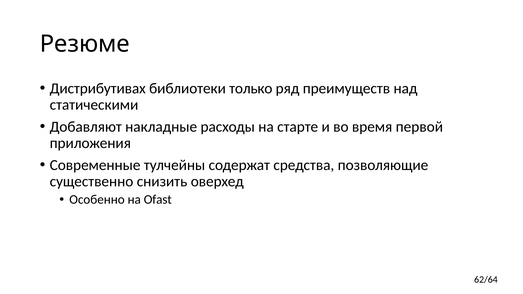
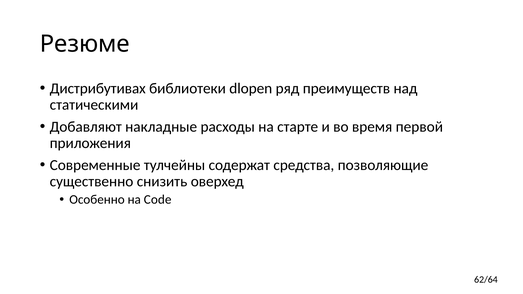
только: только -> dlopen (251, 88)
Ofast: Ofast -> Code (158, 200)
